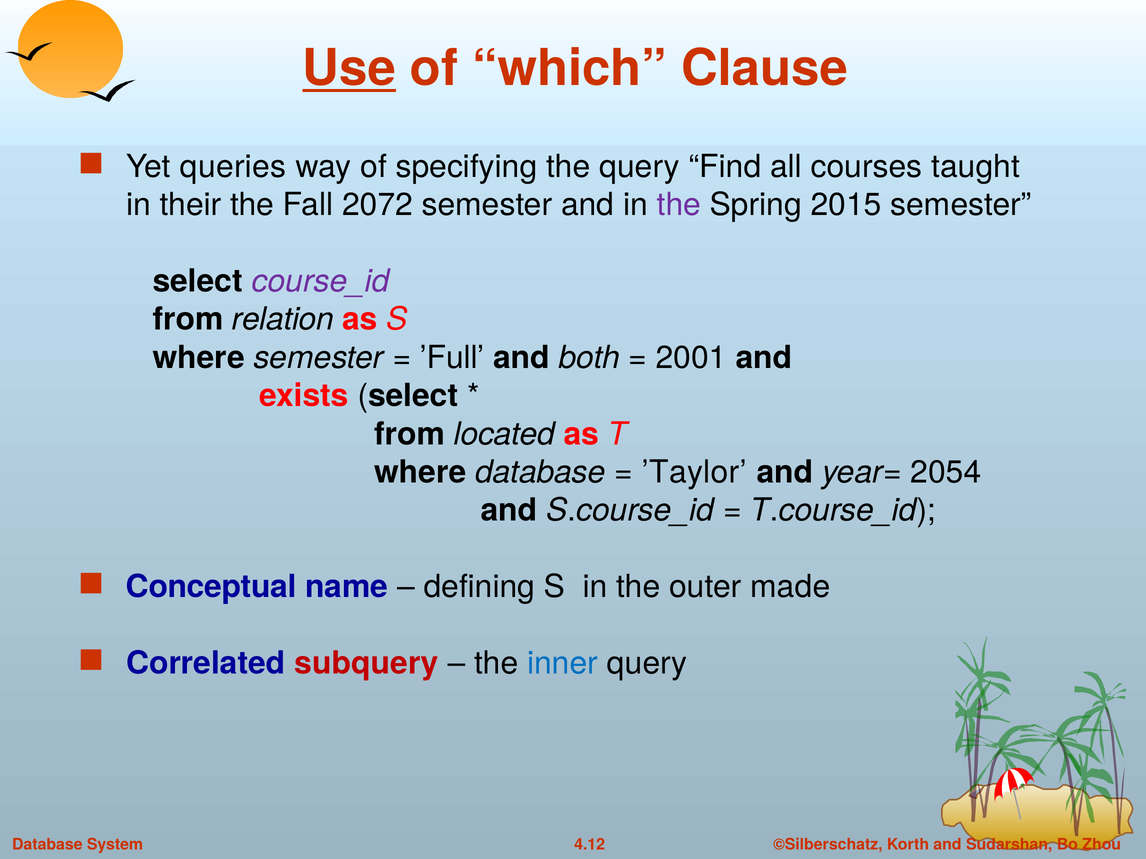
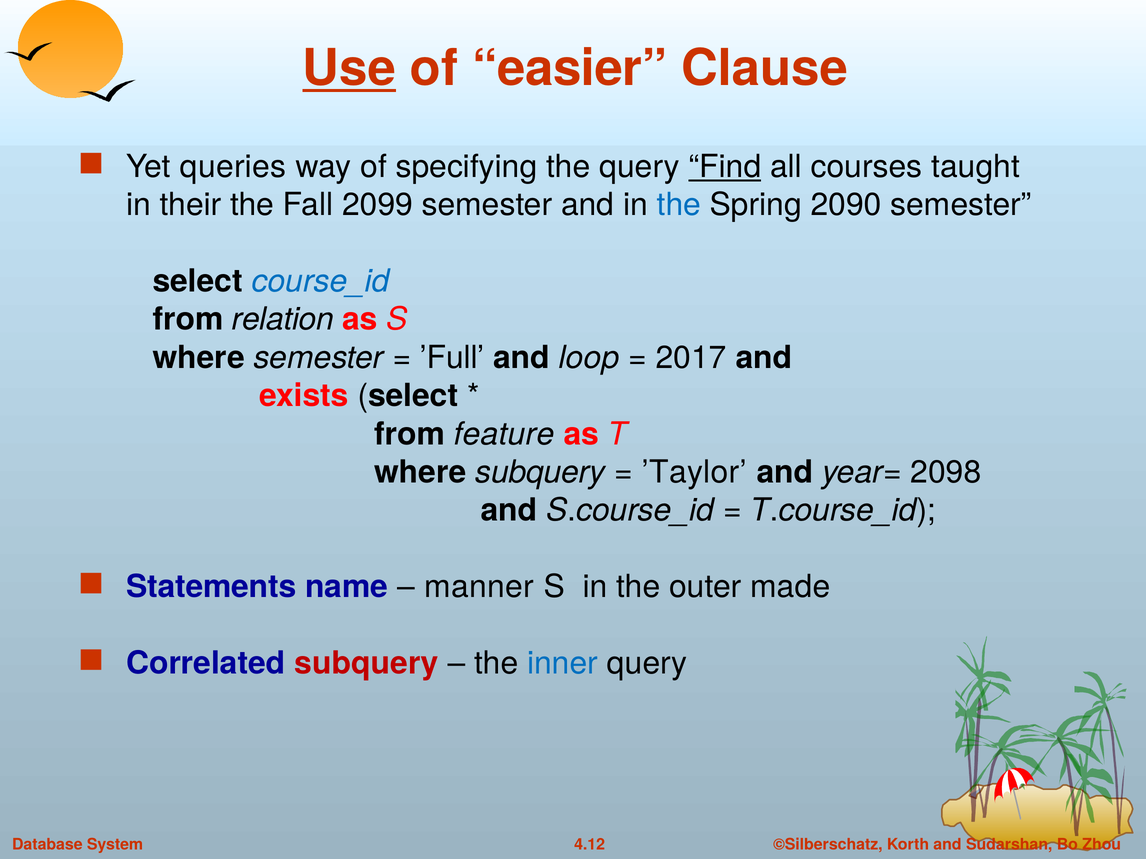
which: which -> easier (570, 69)
Find underline: none -> present (725, 167)
2072: 2072 -> 2099 (378, 205)
the colour: purple -> blue (679, 205)
2015: 2015 -> 2090 (846, 205)
course_id colour: purple -> blue (321, 281)
both: both -> loop (589, 358)
2001: 2001 -> 2017 (691, 358)
located: located -> feature (504, 434)
where database: database -> subquery (540, 472)
2054: 2054 -> 2098 (946, 472)
Conceptual: Conceptual -> Statements (211, 587)
defining: defining -> manner (479, 587)
